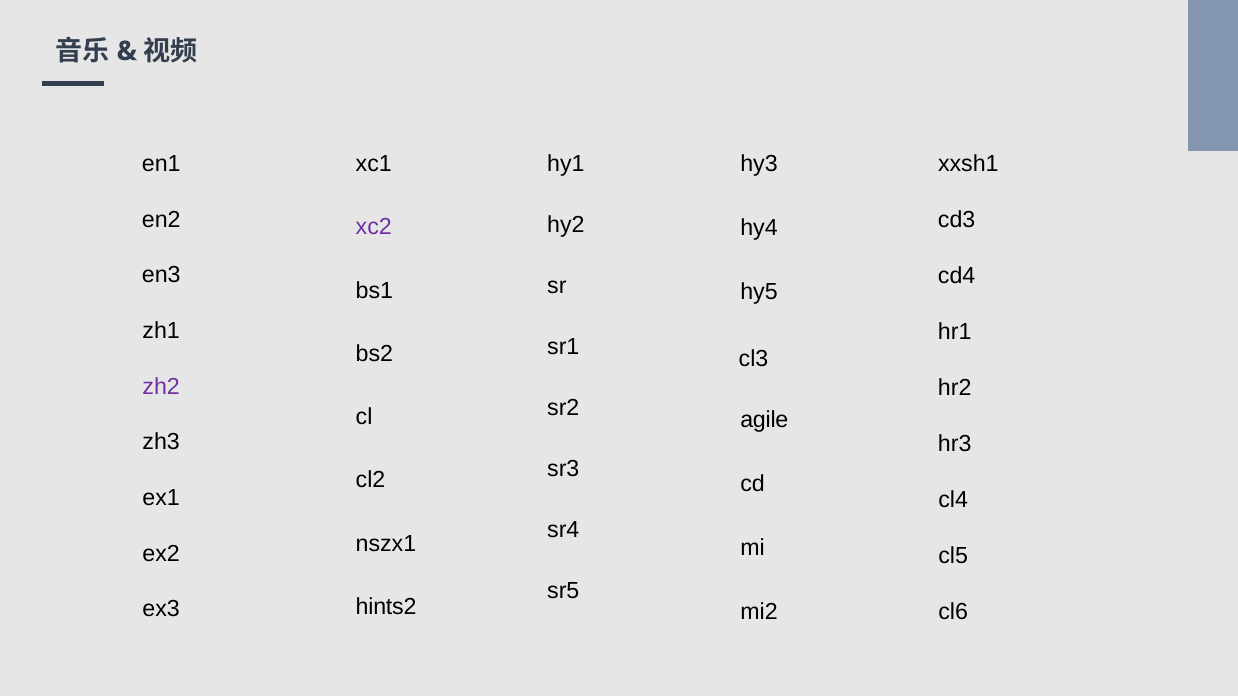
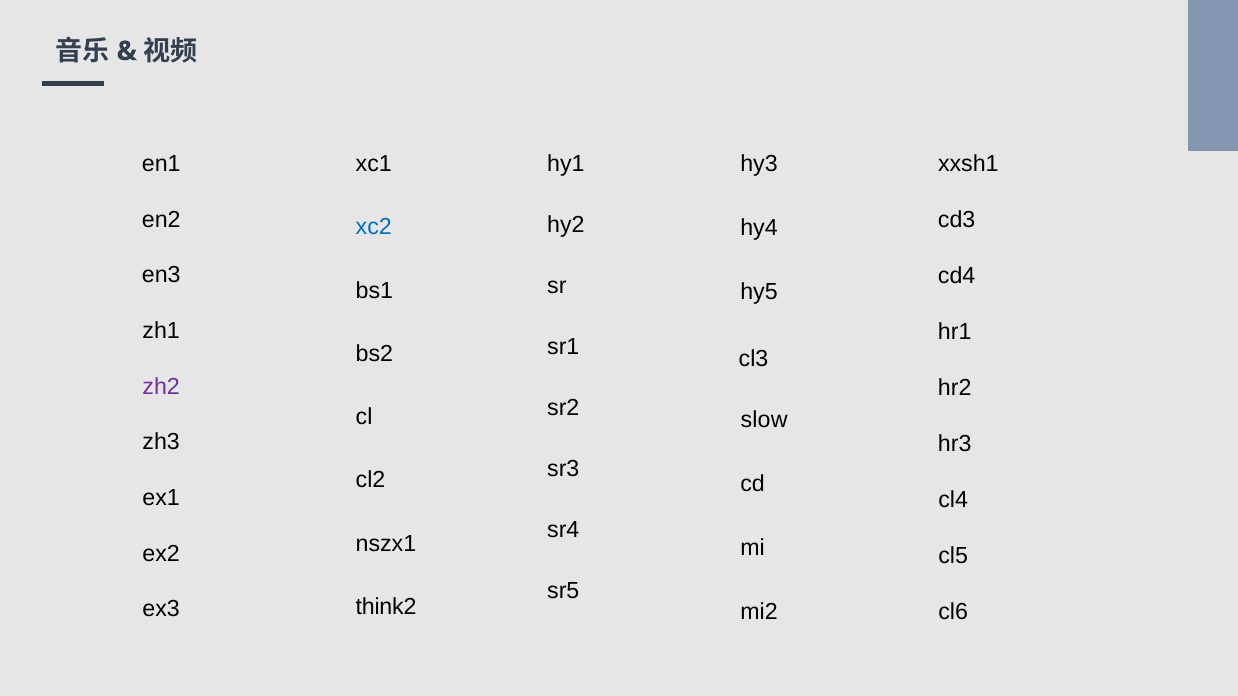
xc2 colour: purple -> blue (374, 227)
agile: agile -> slow (764, 420)
hints2: hints2 -> think2 (386, 607)
